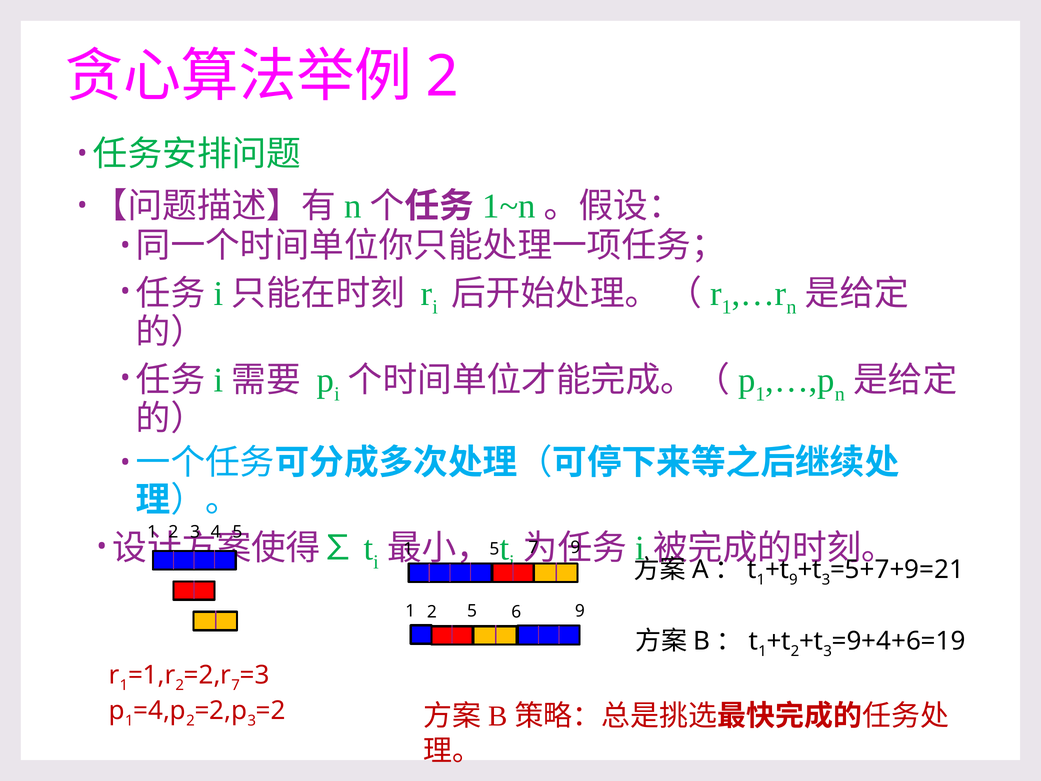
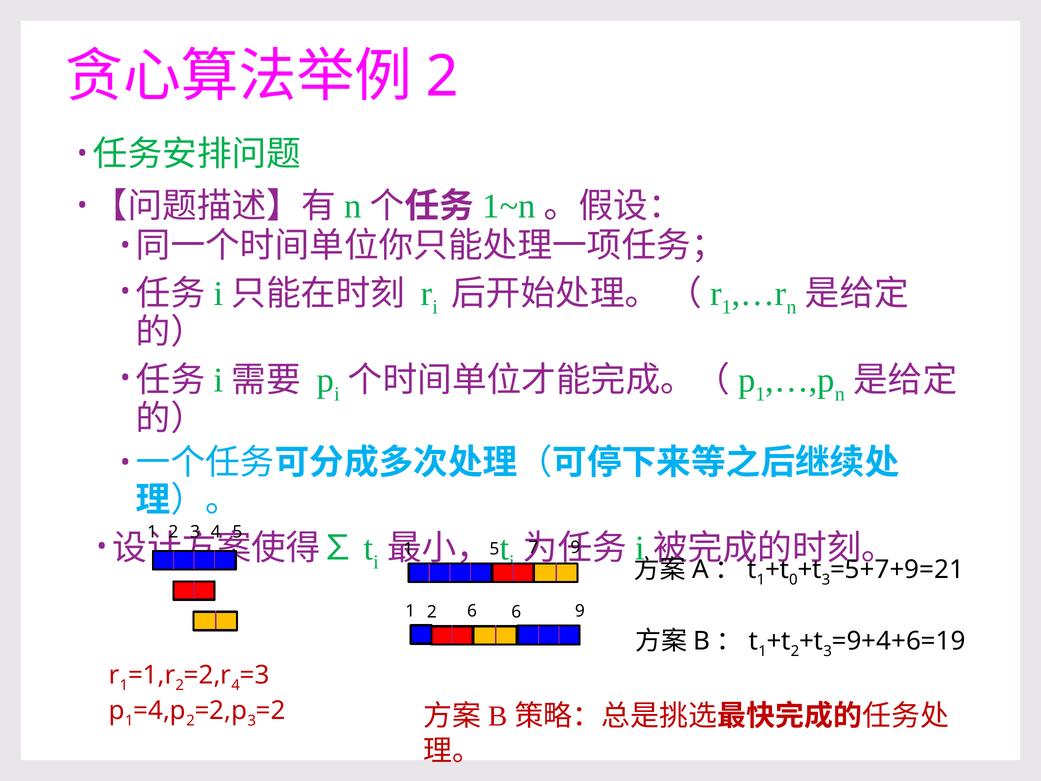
9: 9 -> 0 (793, 580)
2 5: 5 -> 6 (472, 611)
7: 7 -> 4 (236, 685)
